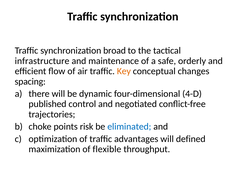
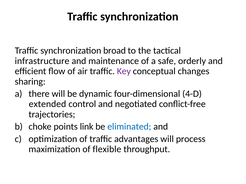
Key colour: orange -> purple (124, 71)
spacing: spacing -> sharing (30, 82)
published: published -> extended (47, 104)
risk: risk -> link (87, 127)
defined: defined -> process (191, 139)
